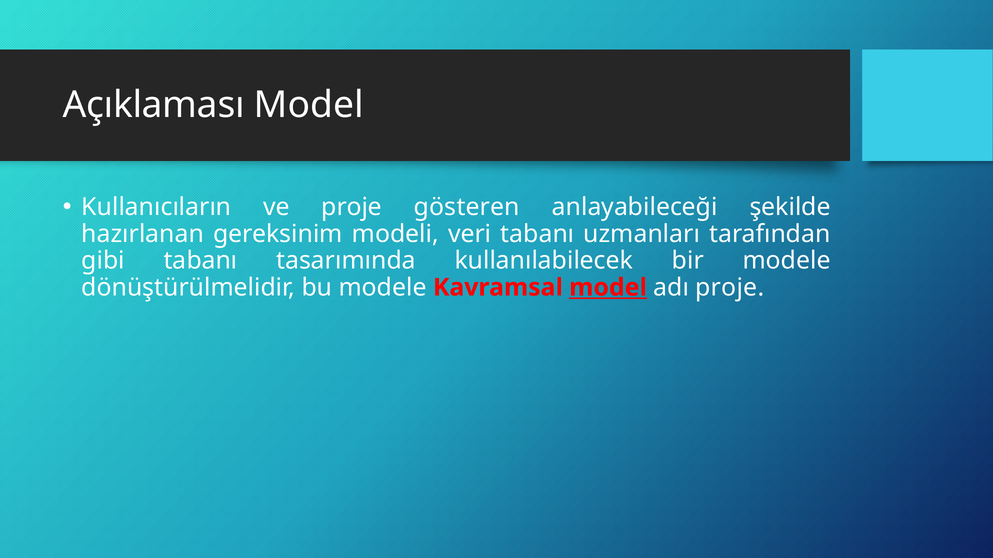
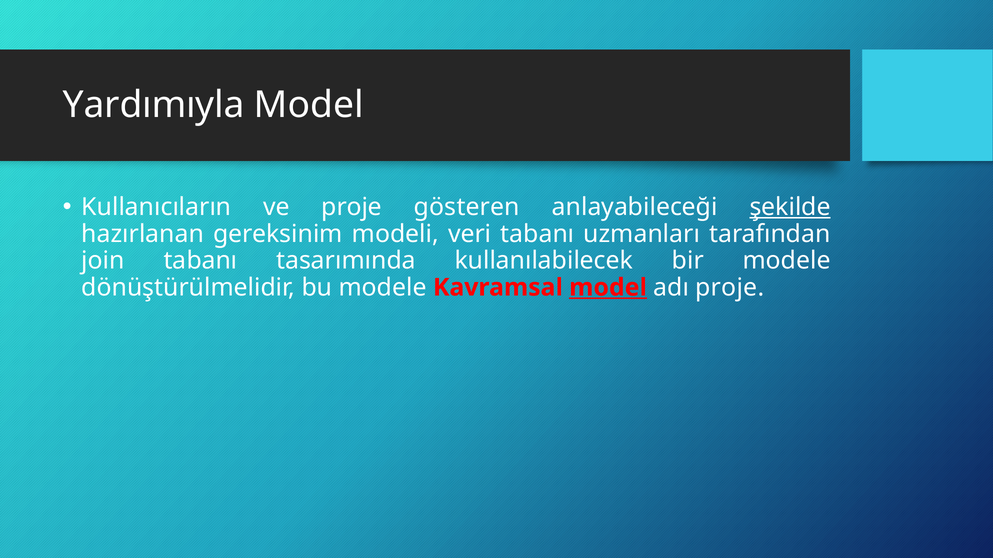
Açıklaması: Açıklaması -> Yardımıyla (154, 105)
şekilde underline: none -> present (790, 207)
gibi: gibi -> join (103, 261)
